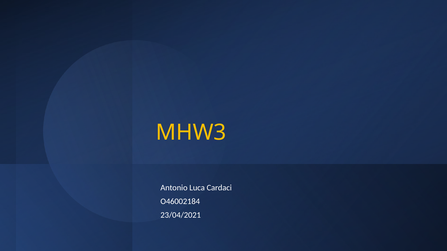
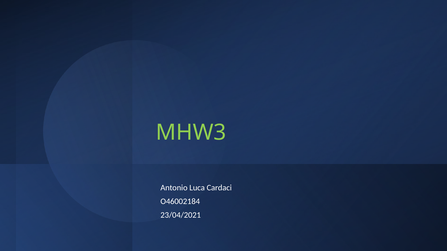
MHW3 colour: yellow -> light green (191, 133)
